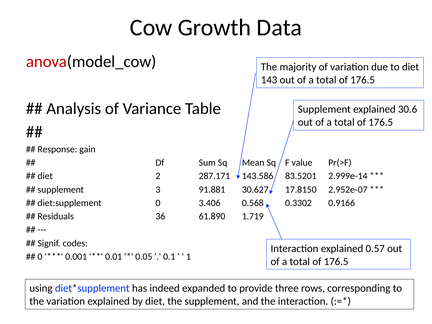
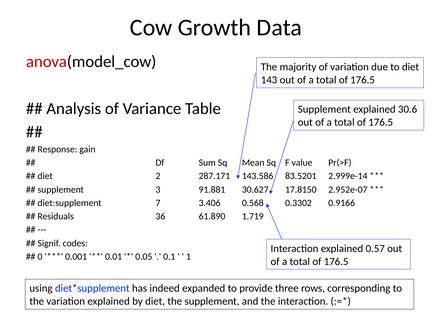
diet:supplement 0: 0 -> 7 (158, 203)
